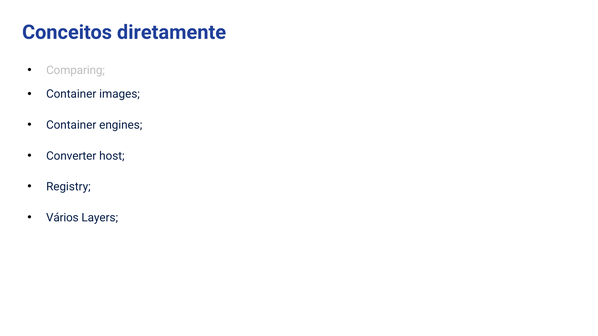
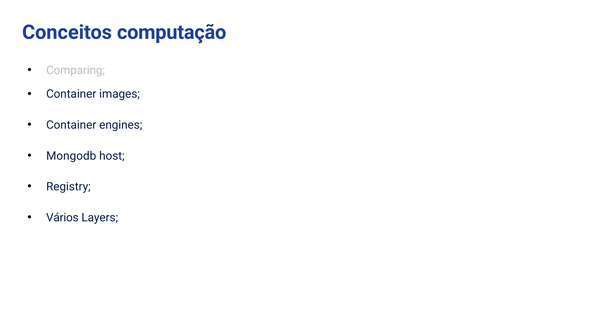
diretamente: diretamente -> computação (172, 32)
Converter: Converter -> Mongodb (71, 156)
